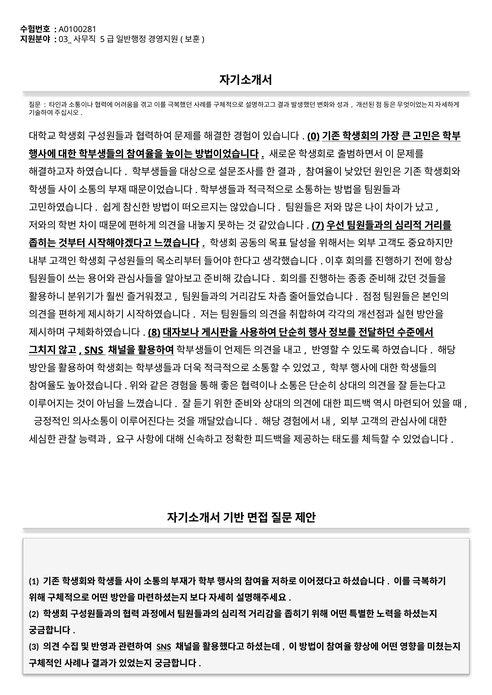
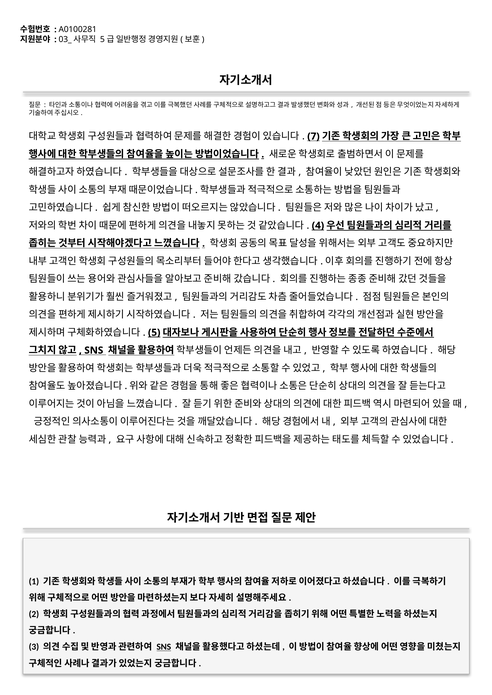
0: 0 -> 7 (313, 137)
7: 7 -> 4 (318, 226)
8: 8 -> 5 (154, 333)
SNS underline: present -> none (94, 351)
